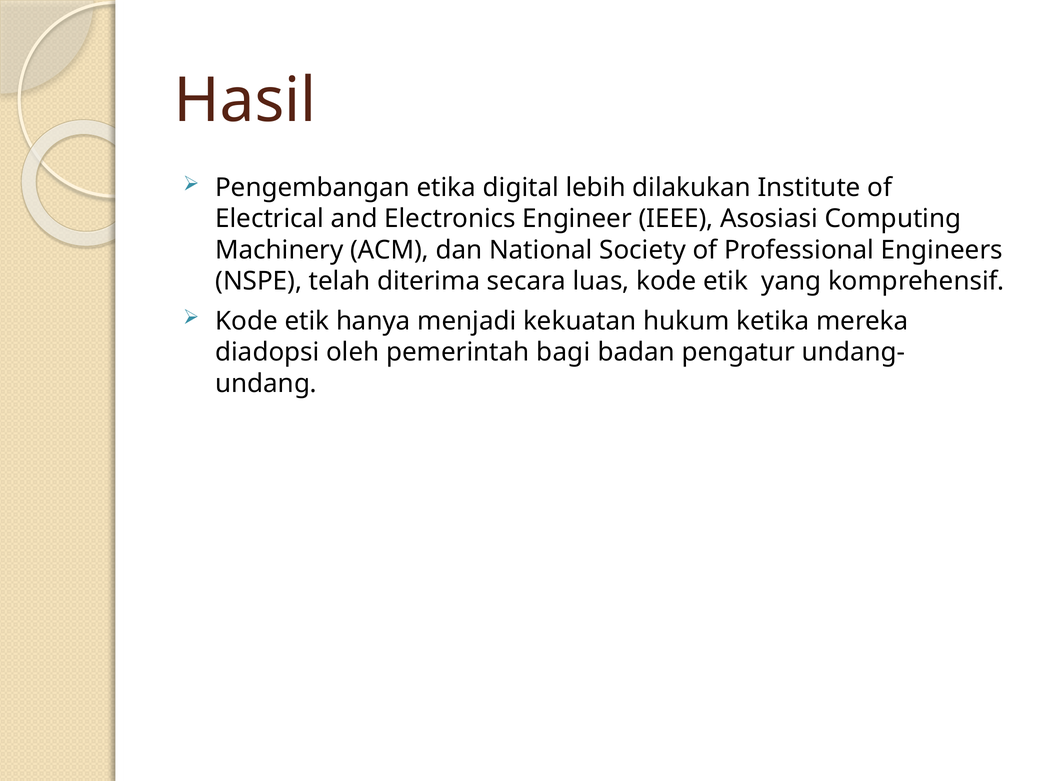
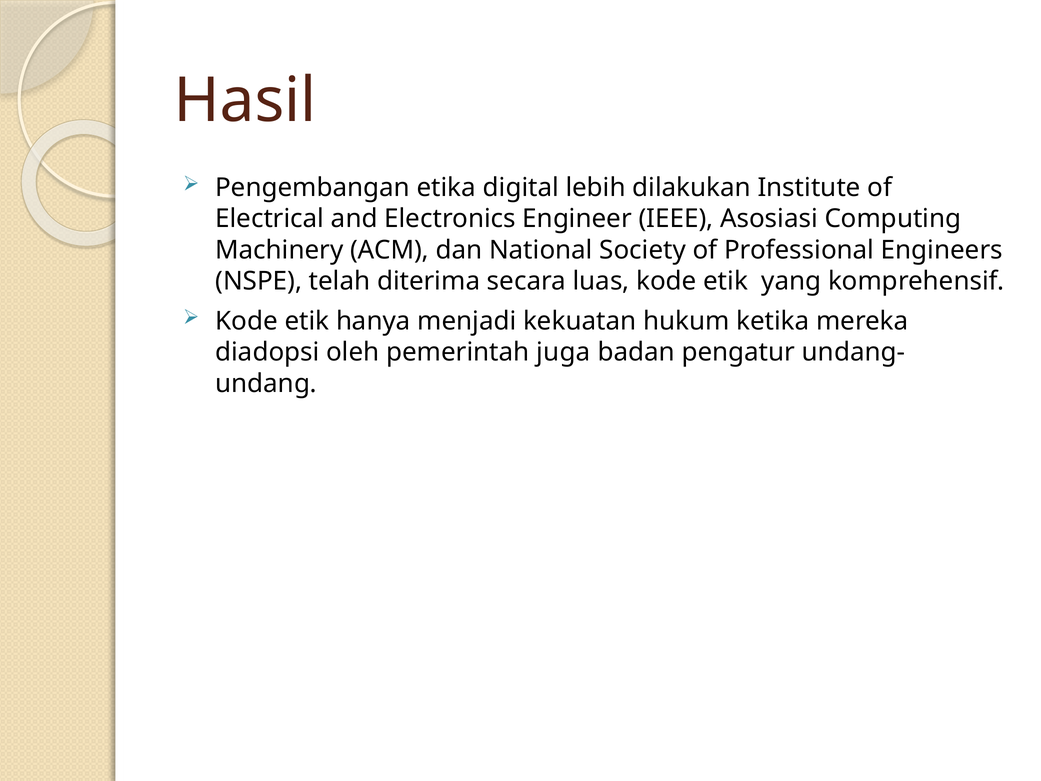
bagi: bagi -> juga (563, 352)
